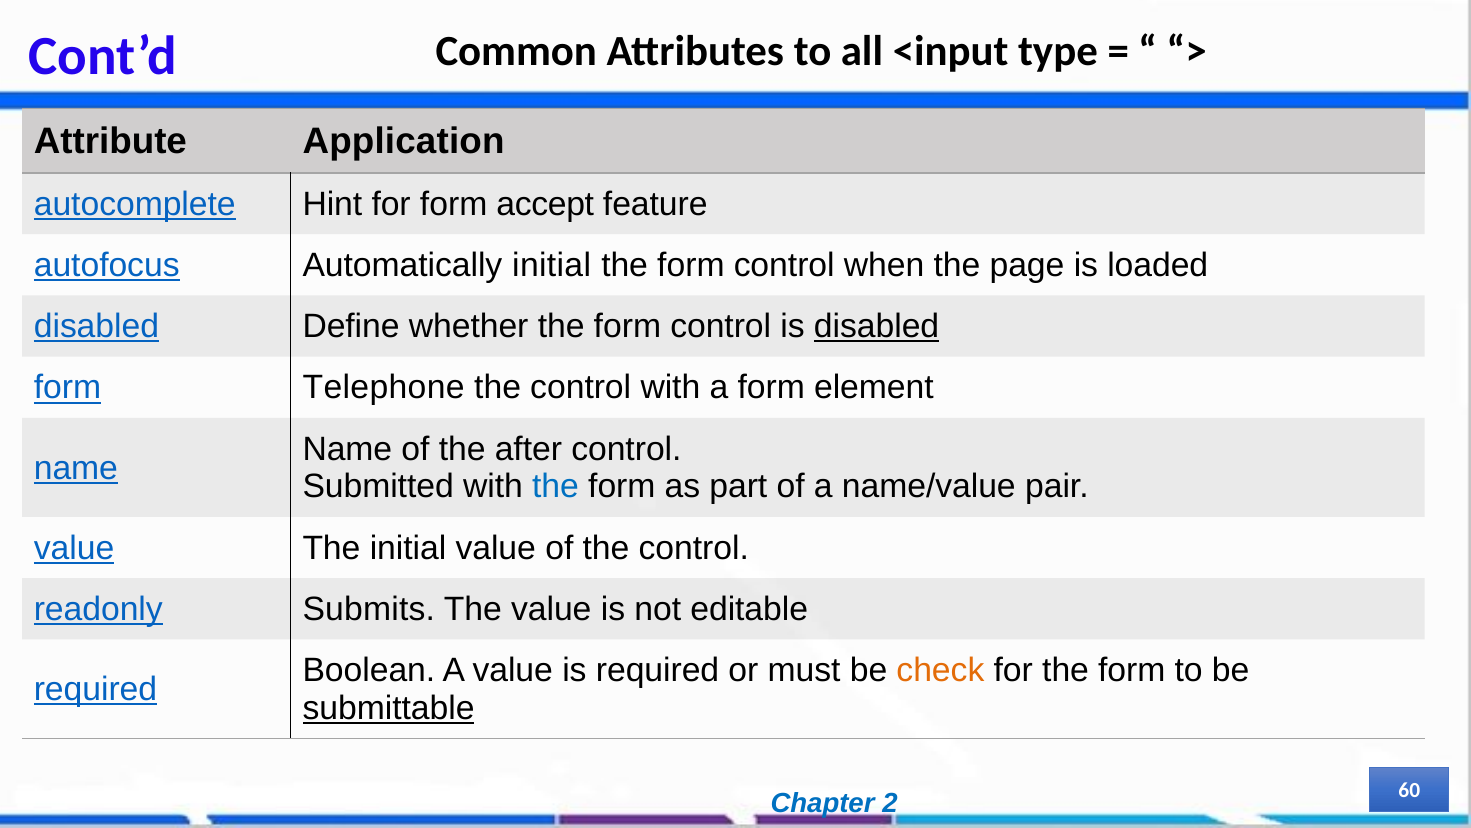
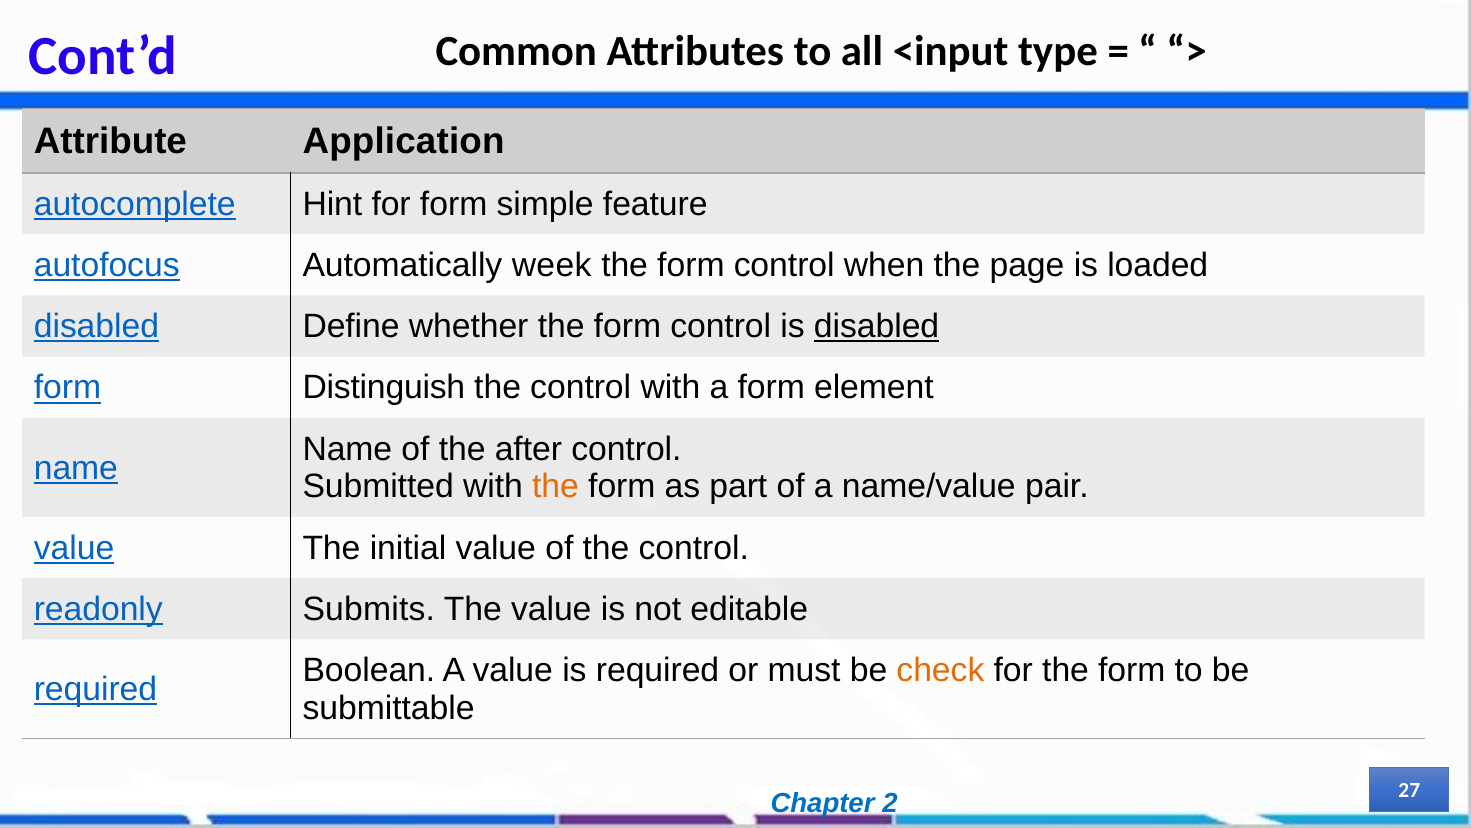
accept: accept -> simple (545, 204)
Automatically initial: initial -> week (552, 265)
Telephone: Telephone -> Distinguish (384, 388)
the colour: blue -> orange (556, 486)
submittable underline: present -> none (389, 708)
60: 60 -> 27 (1409, 790)
